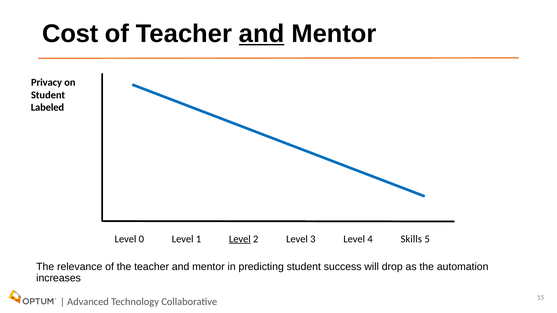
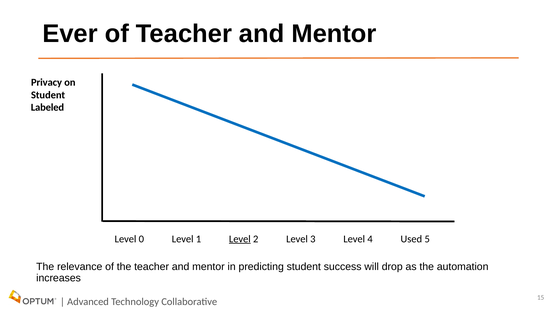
Cost: Cost -> Ever (70, 34)
and underline: present -> none (262, 34)
Skills: Skills -> Used (411, 239)
